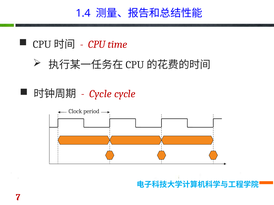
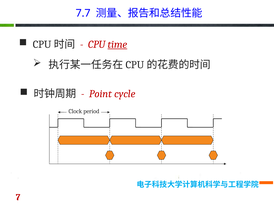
1.4: 1.4 -> 7.7 (83, 13)
time underline: none -> present (117, 44)
Cycle: Cycle -> Point (100, 94)
